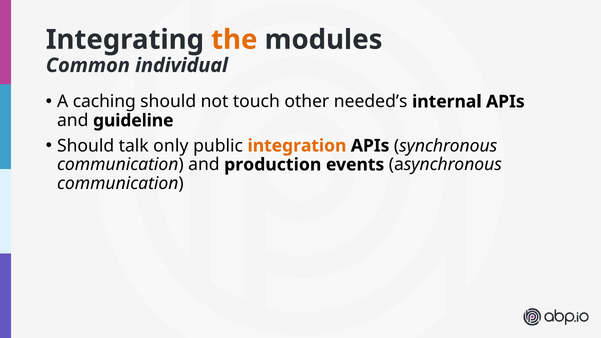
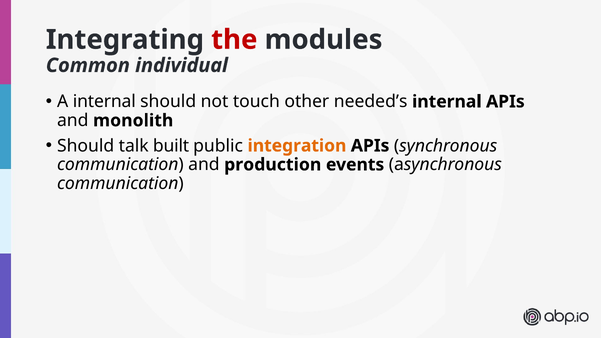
the colour: orange -> red (234, 40)
A caching: caching -> internal (104, 102)
guideline: guideline -> monolith (133, 121)
only: only -> built (171, 146)
